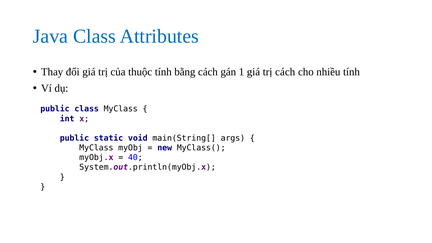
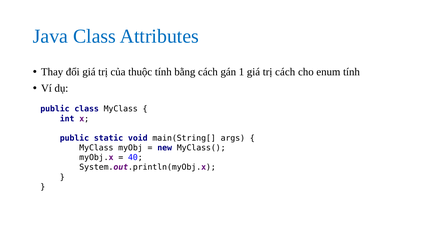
nhiều: nhiều -> enum (328, 72)
